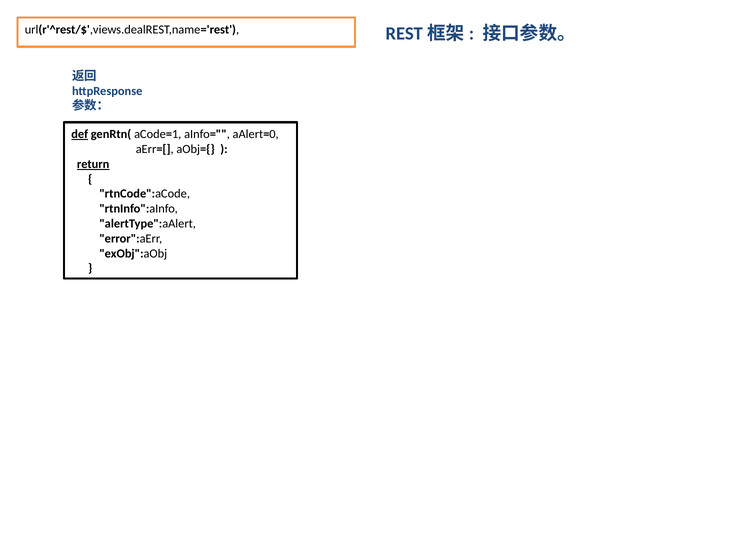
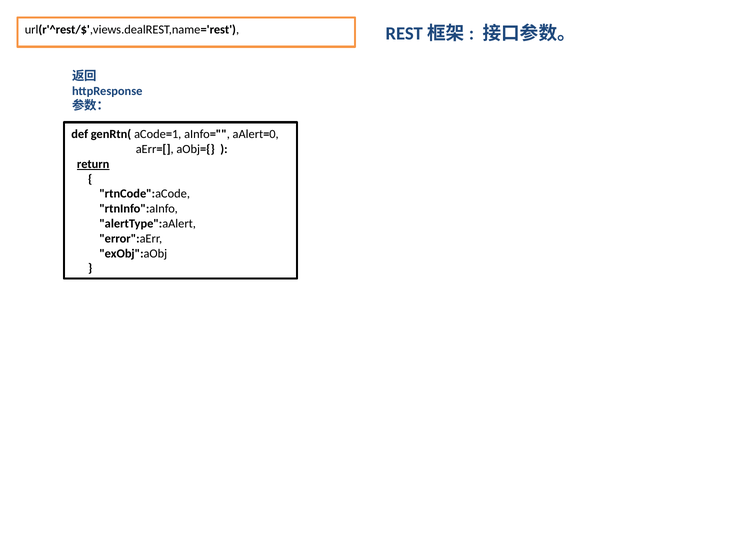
def underline: present -> none (80, 134)
